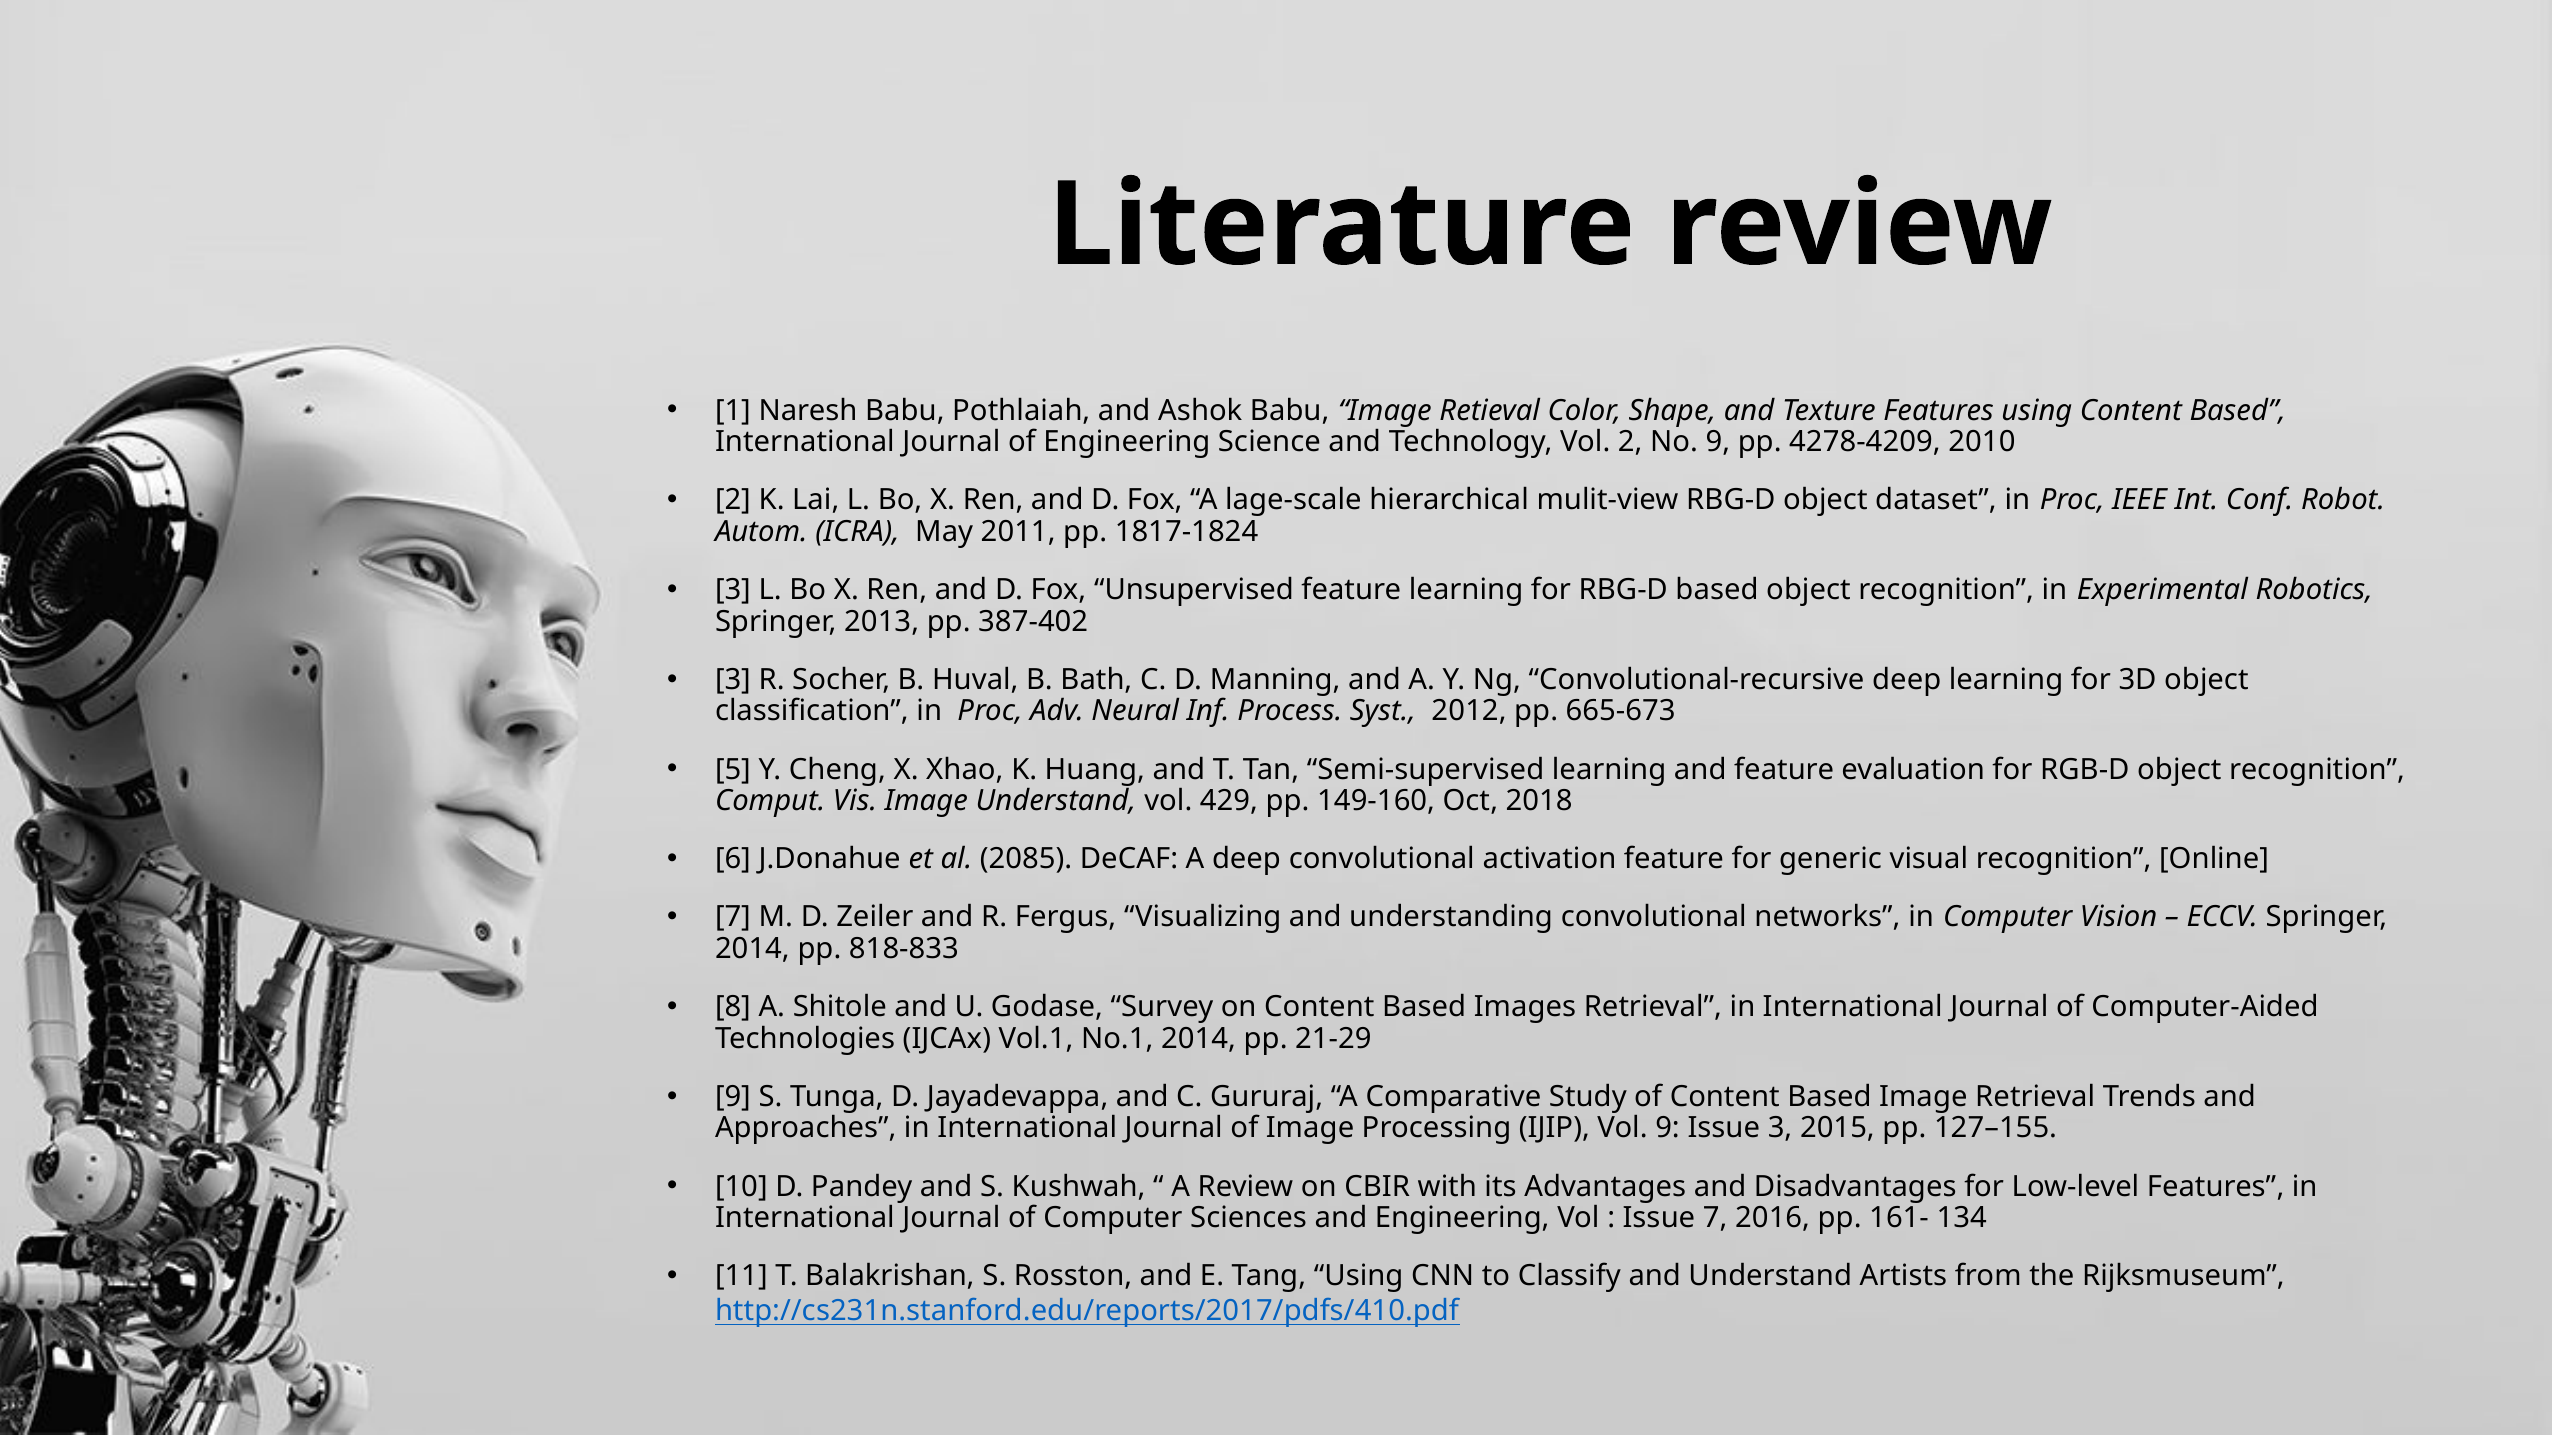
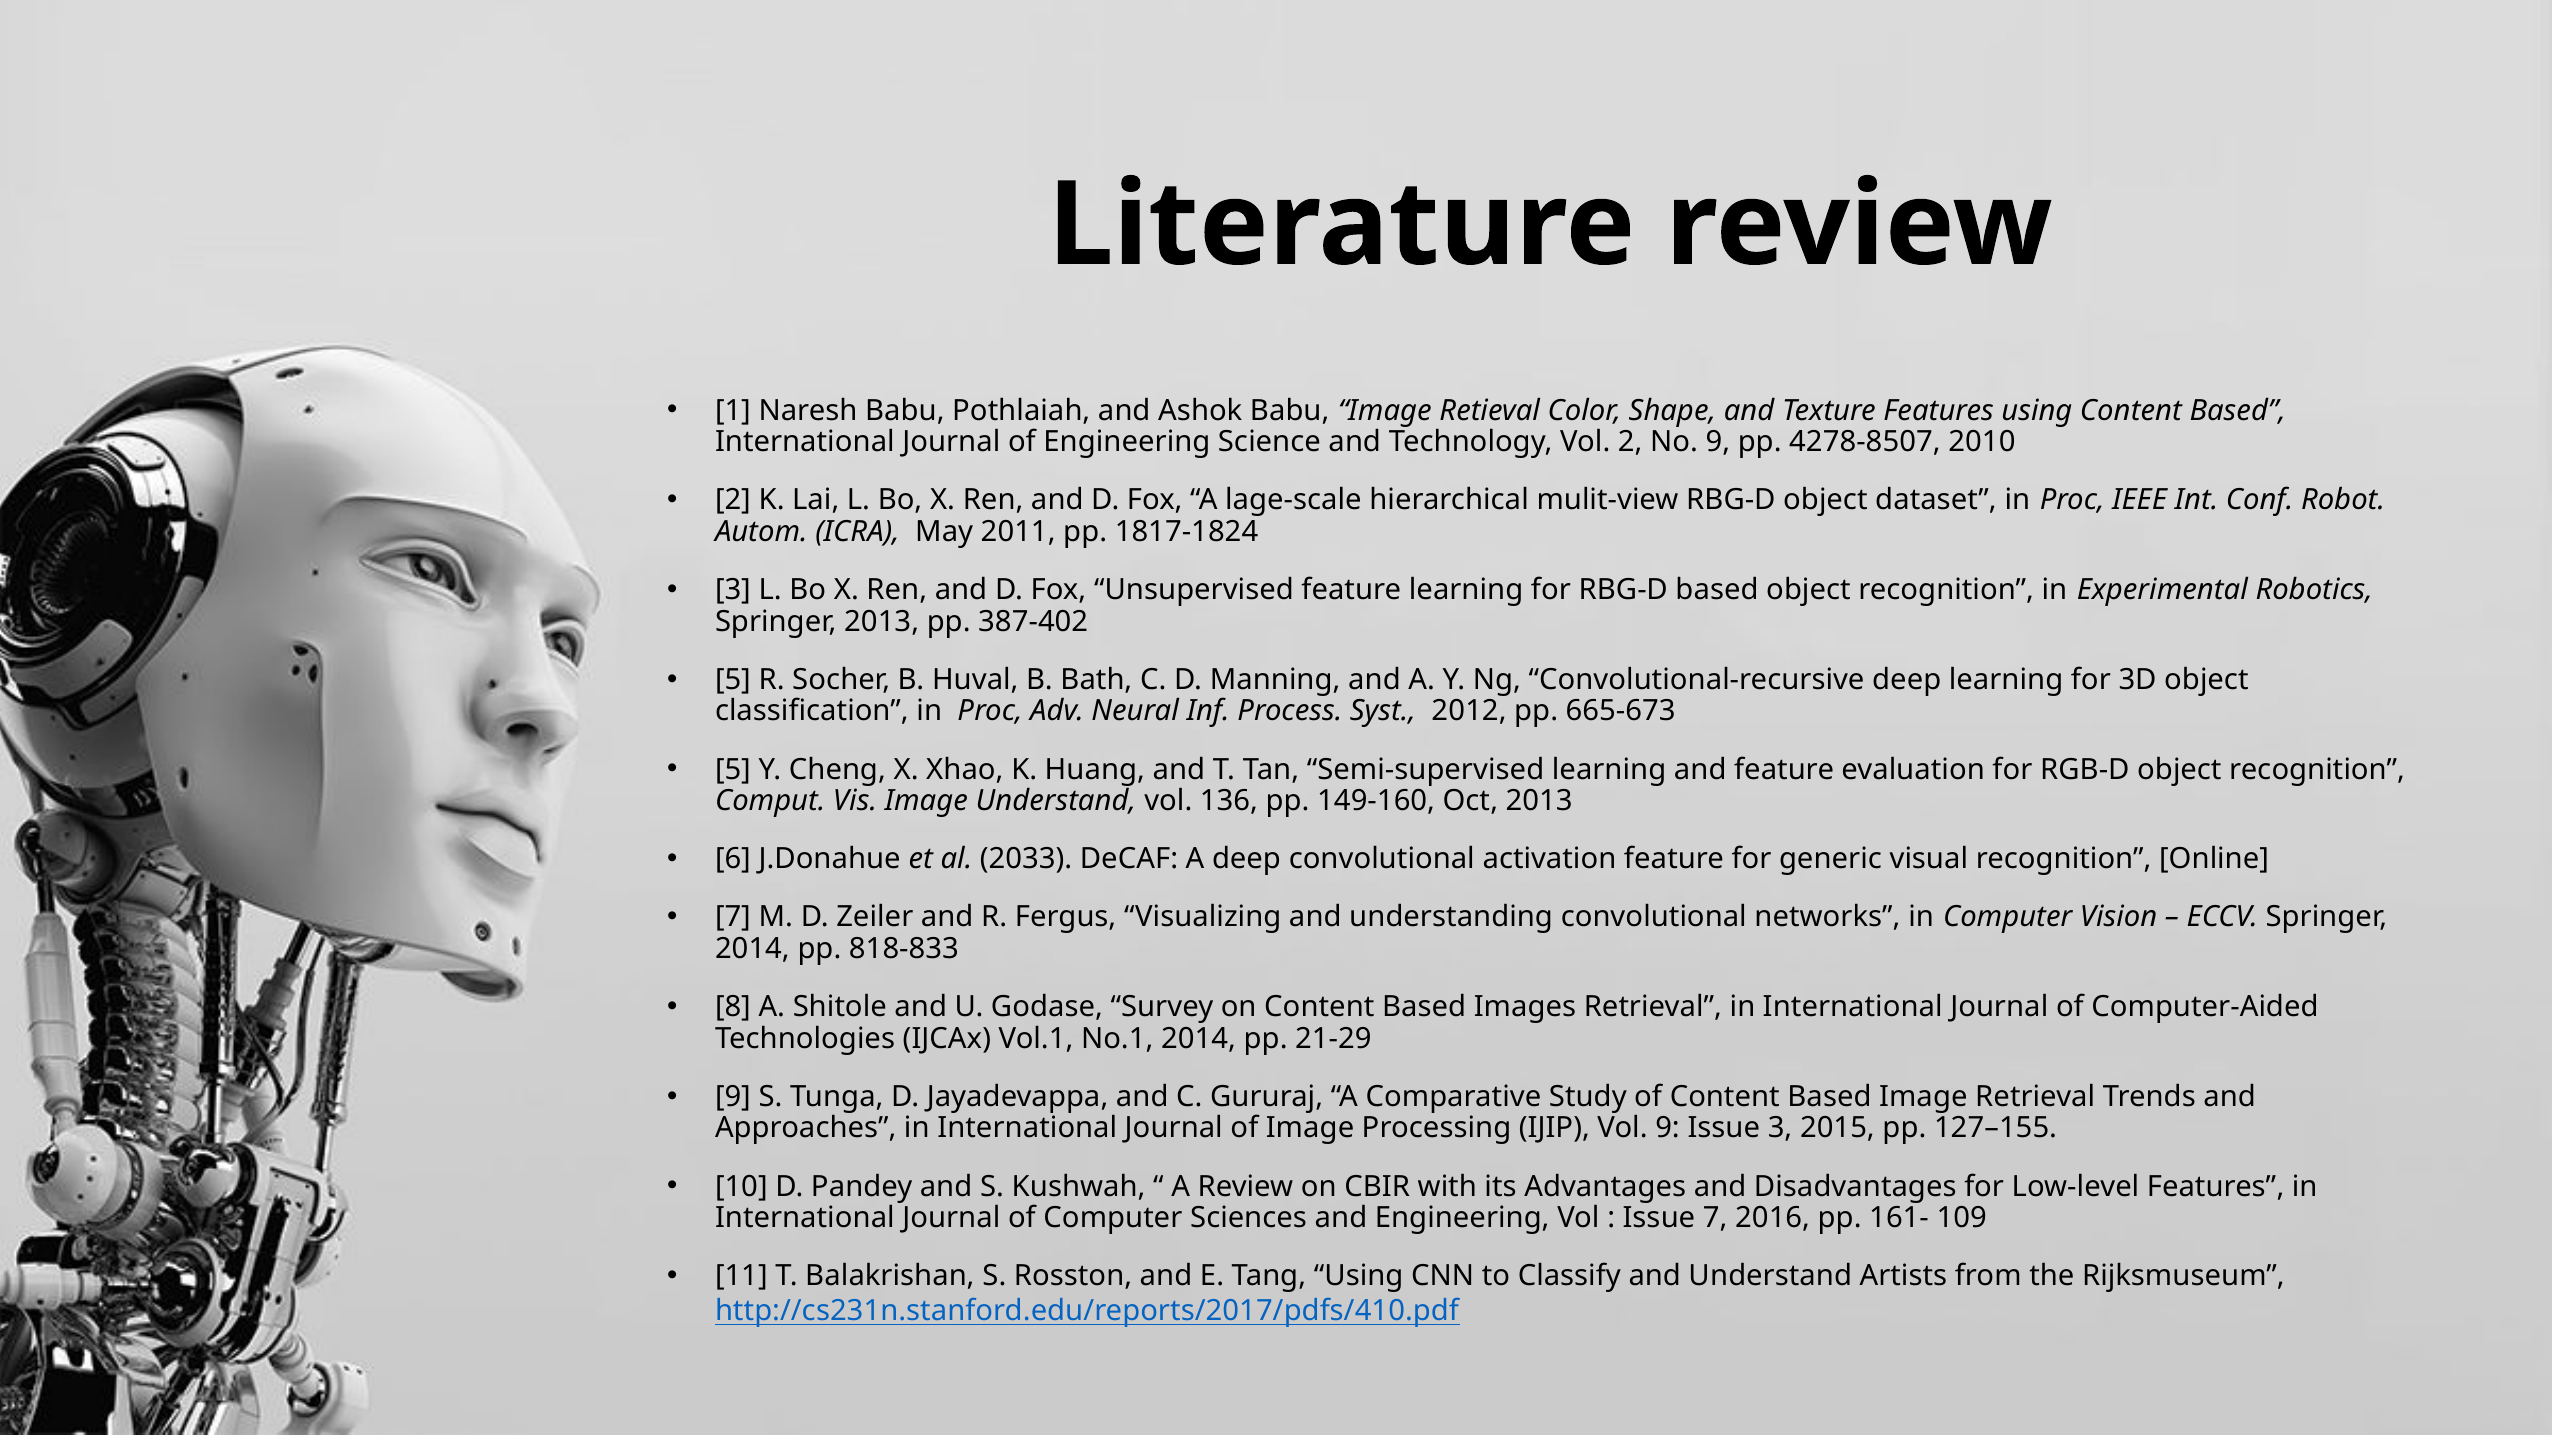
4278-4209: 4278-4209 -> 4278-8507 (1865, 442)
3: 3 -> 5 (733, 680)
429: 429 -> 136 (1229, 801)
Oct 2018: 2018 -> 2013 (1539, 801)
2085: 2085 -> 2033 (1026, 859)
134: 134 -> 109 (1962, 1218)
